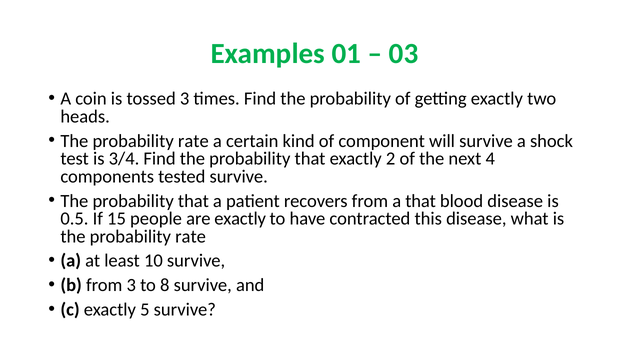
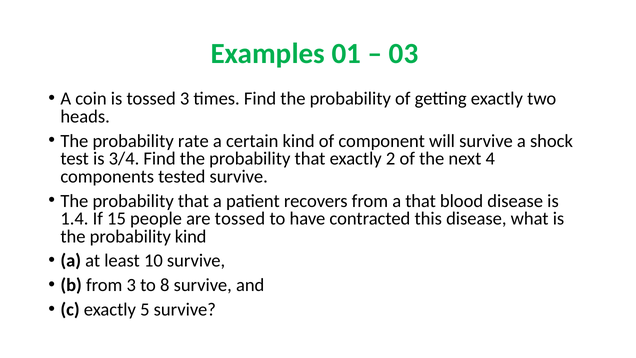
0.5: 0.5 -> 1.4 (74, 219)
are exactly: exactly -> tossed (240, 219)
rate: rate -> kind (191, 236)
